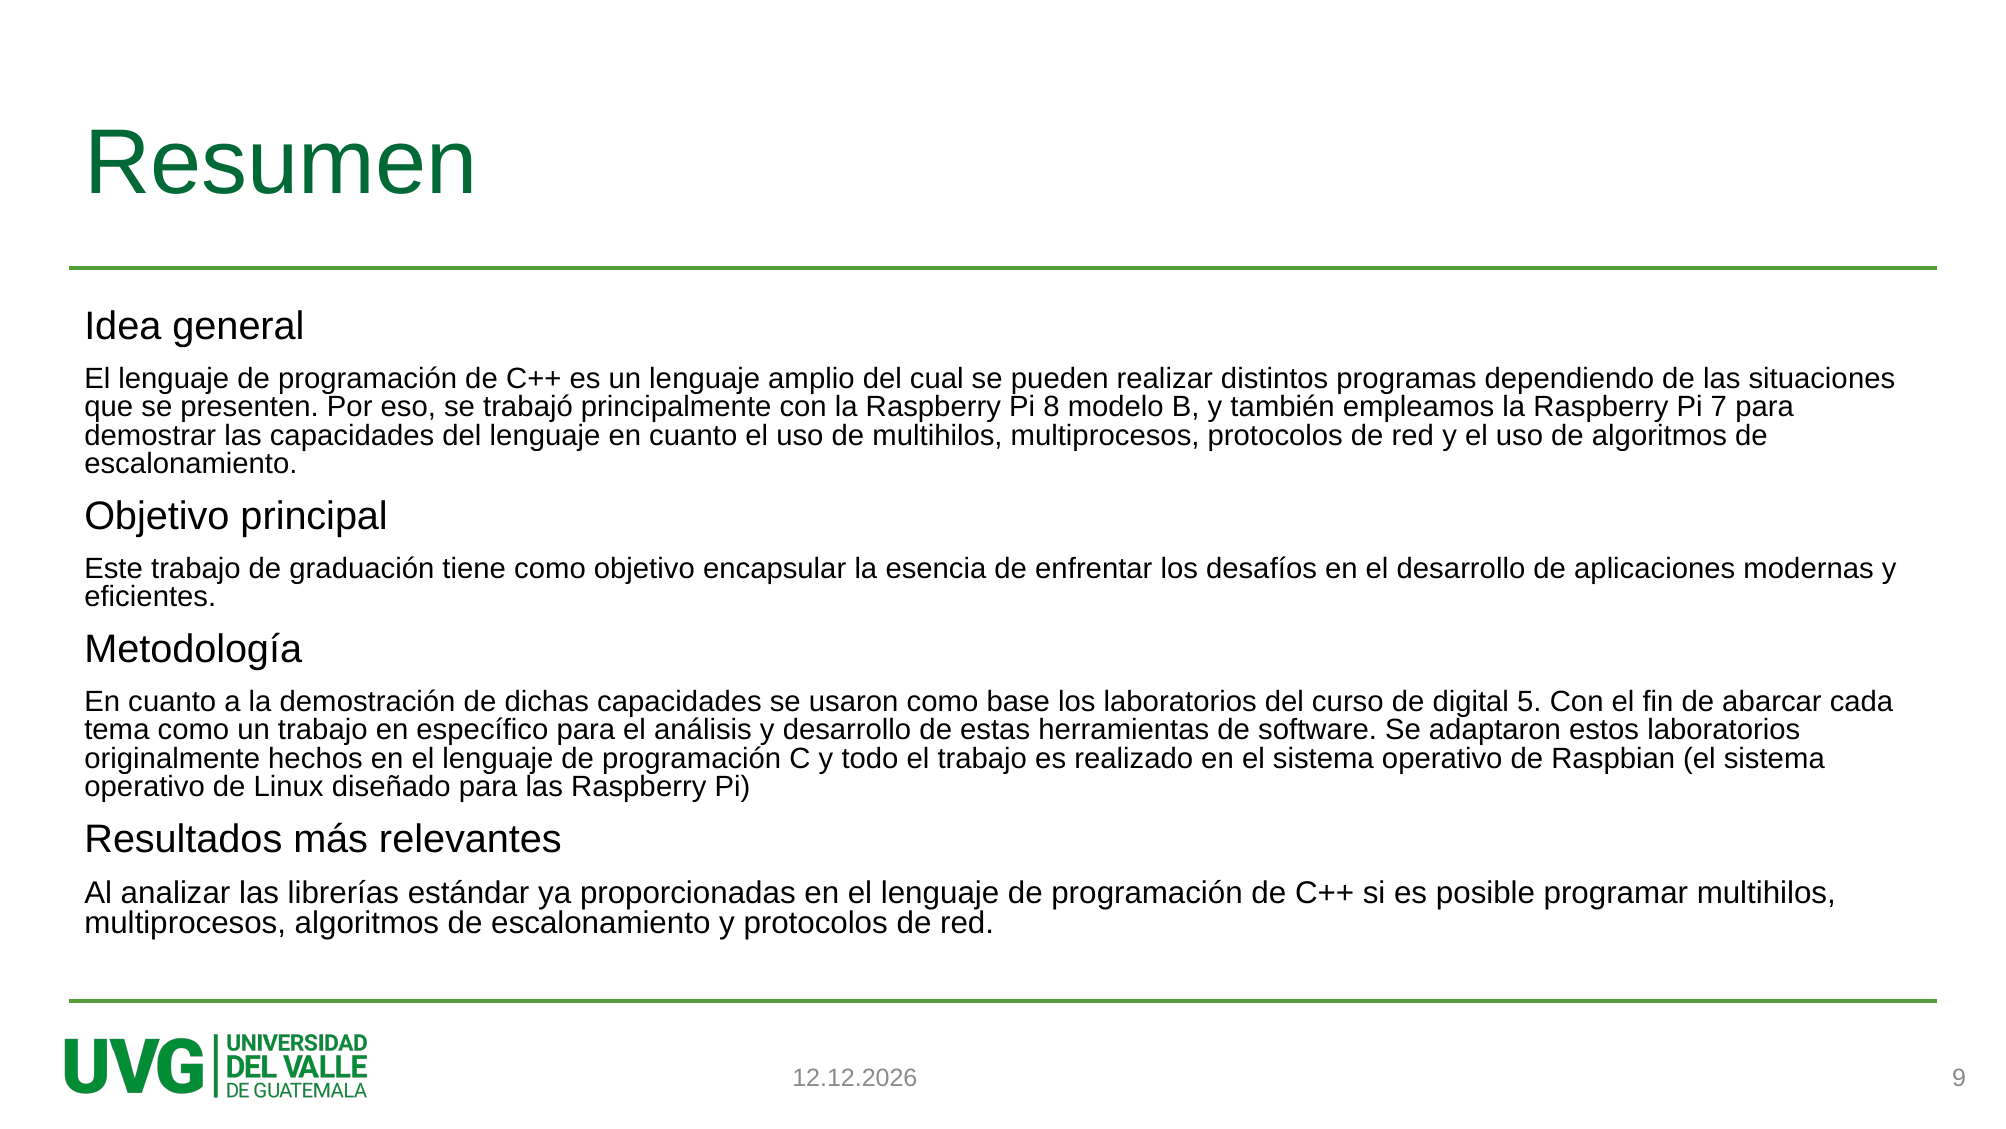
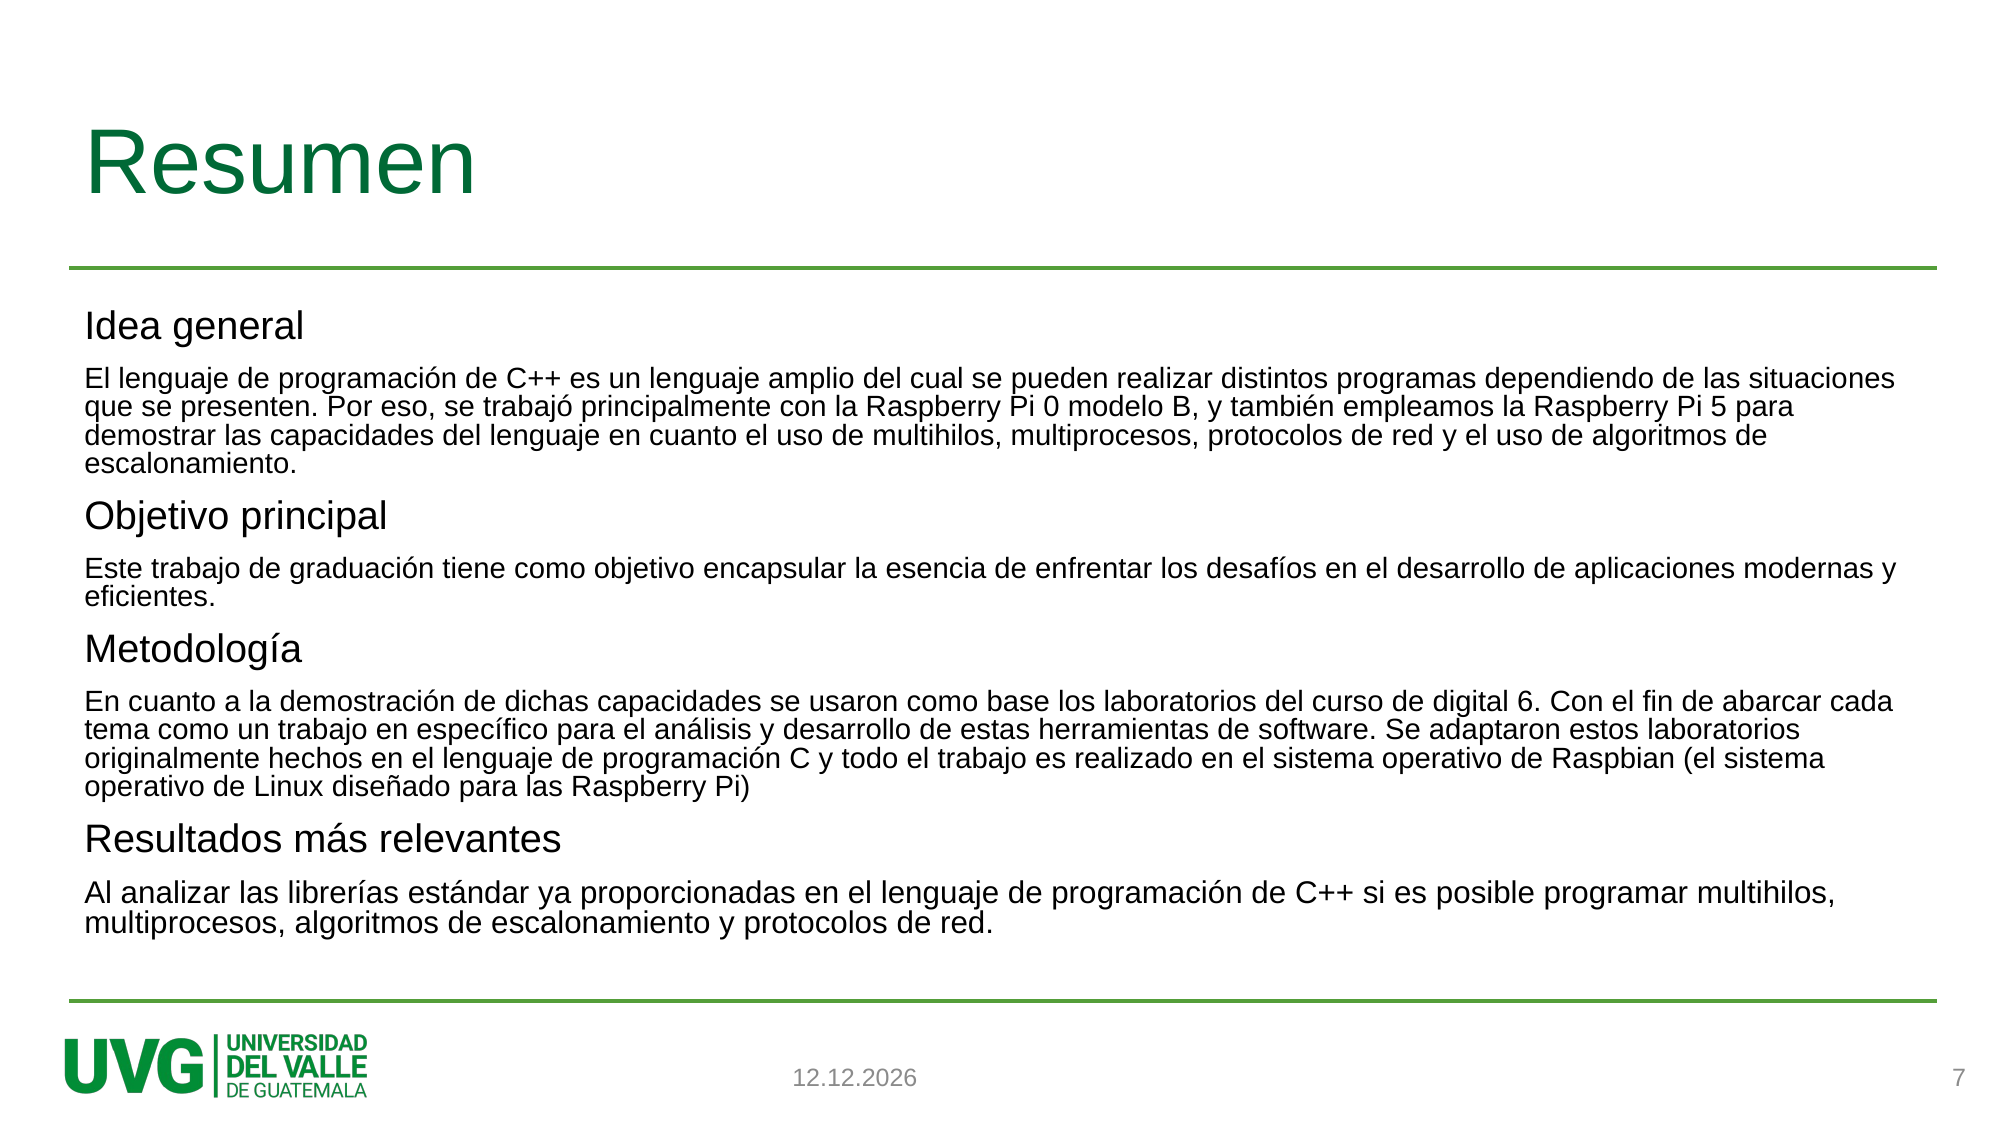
8: 8 -> 0 (1051, 407)
7: 7 -> 5 (1719, 407)
5: 5 -> 6 (1529, 701)
9: 9 -> 7 (1959, 1078)
